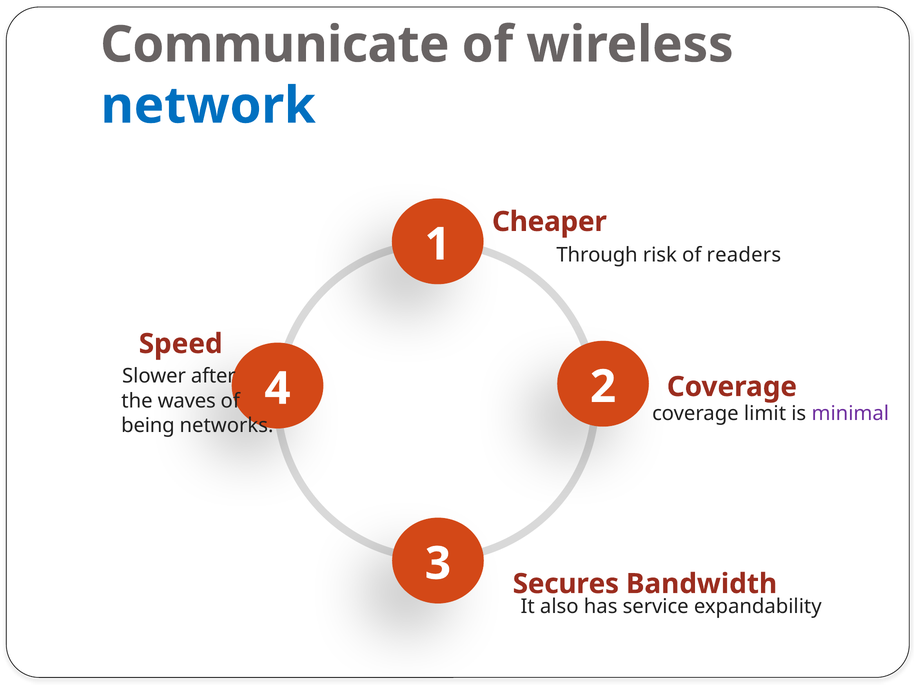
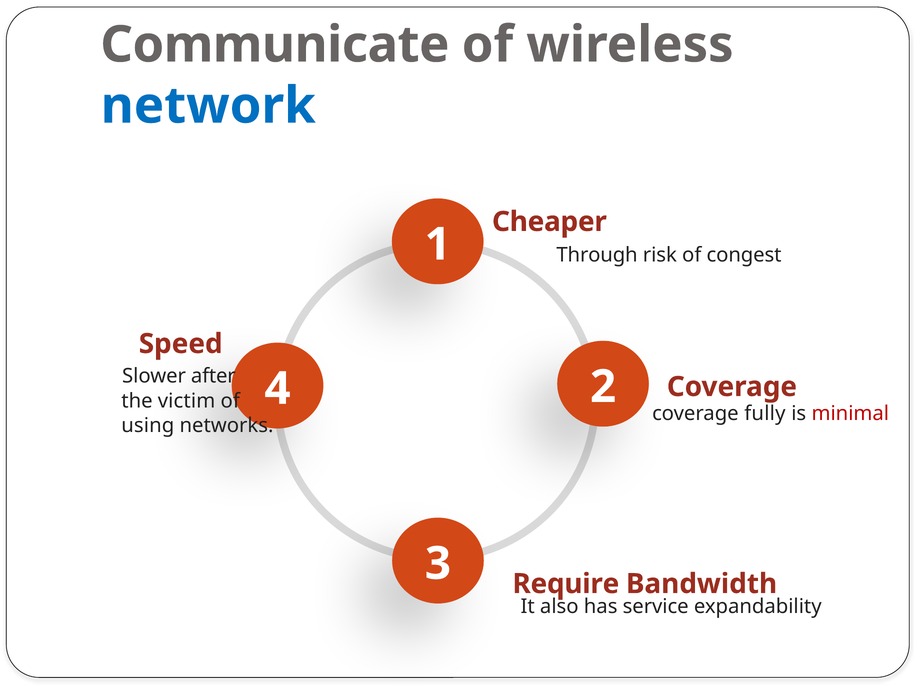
readers: readers -> congest (744, 255)
waves: waves -> victim (187, 401)
limit: limit -> fully (765, 414)
minimal colour: purple -> red (850, 414)
being: being -> using (148, 426)
Secures: Secures -> Require (566, 584)
